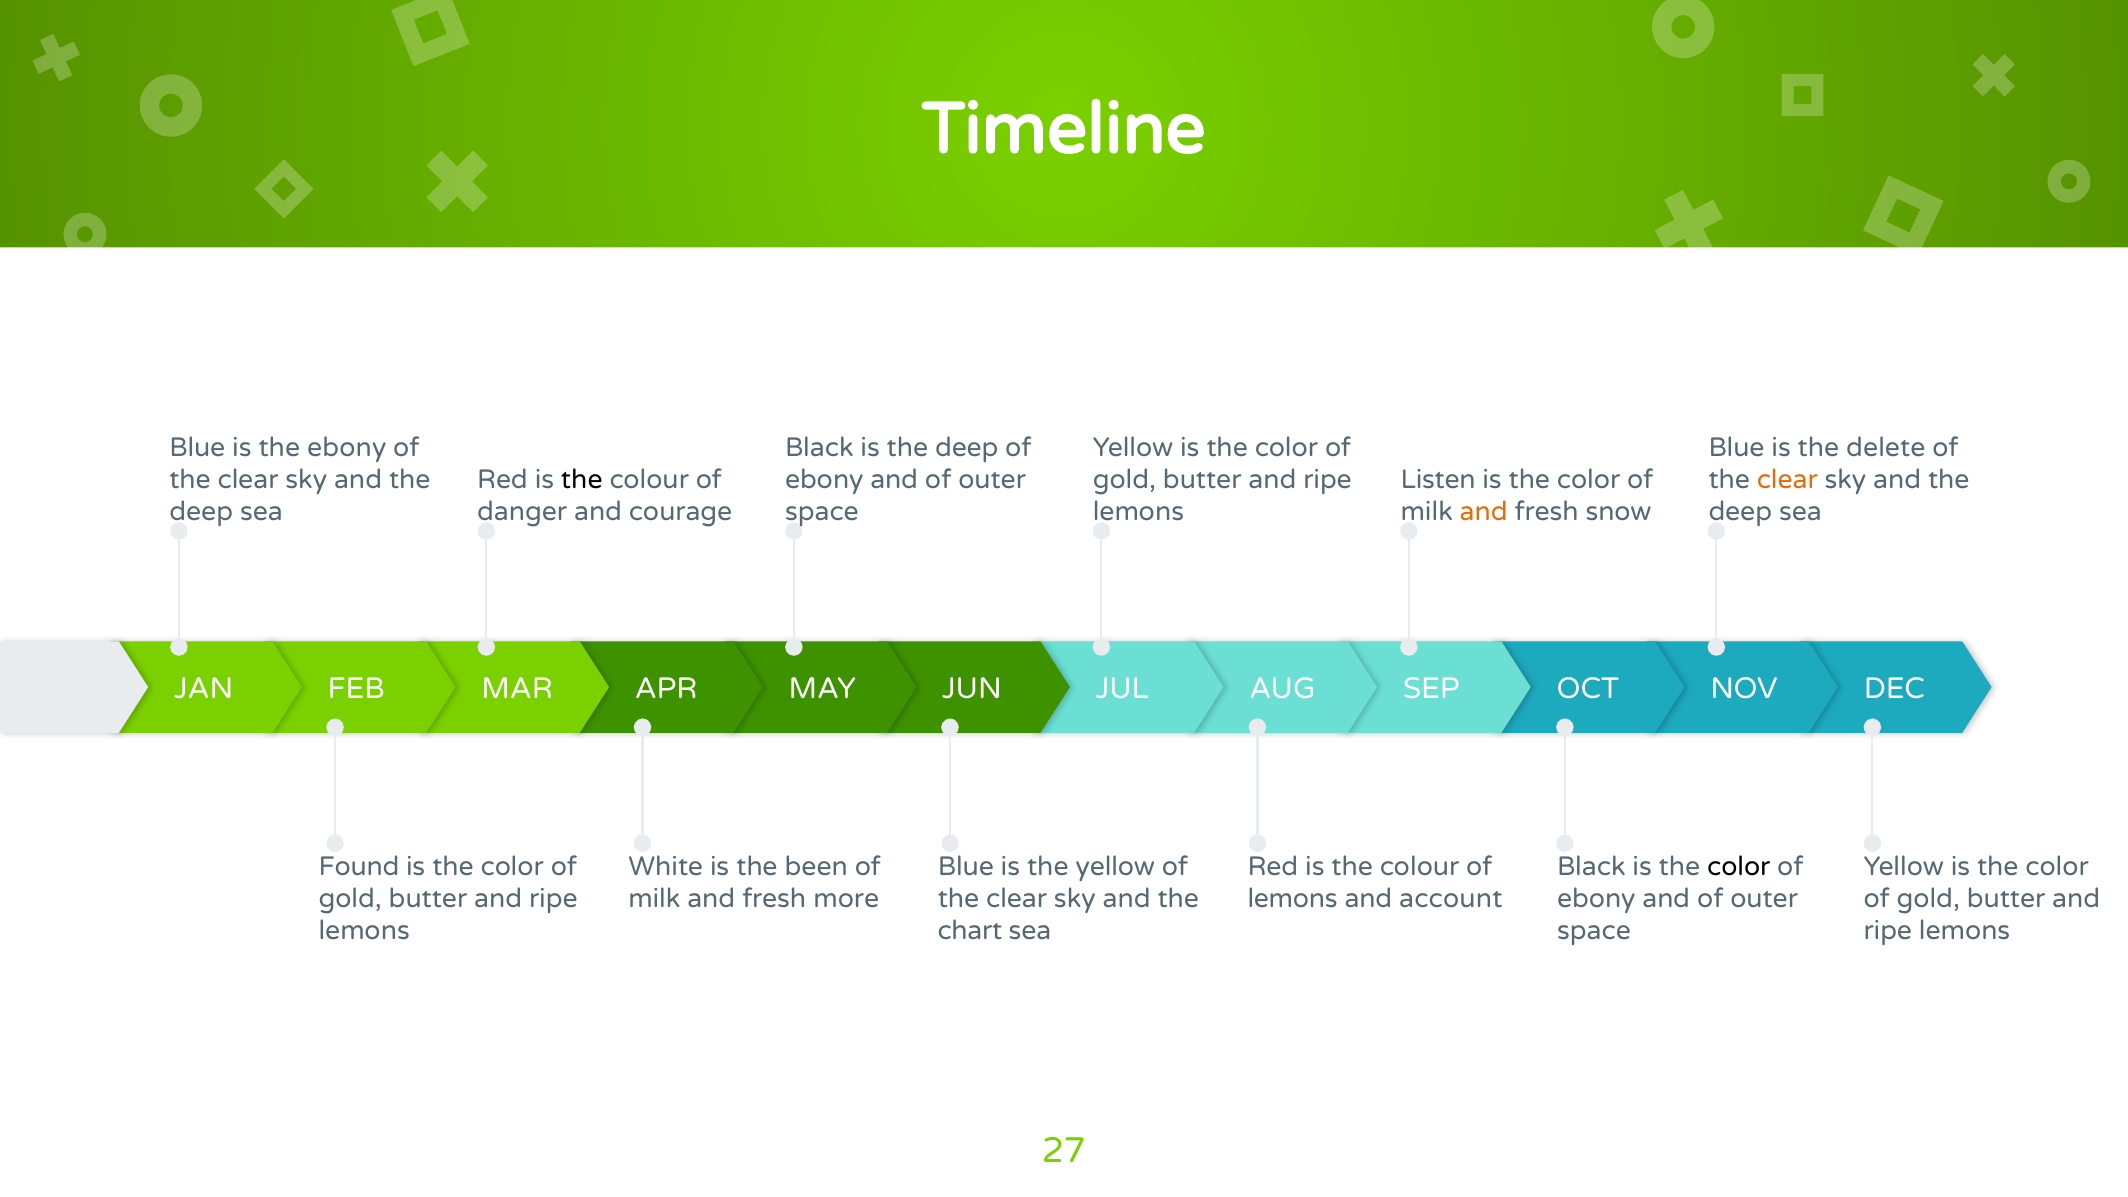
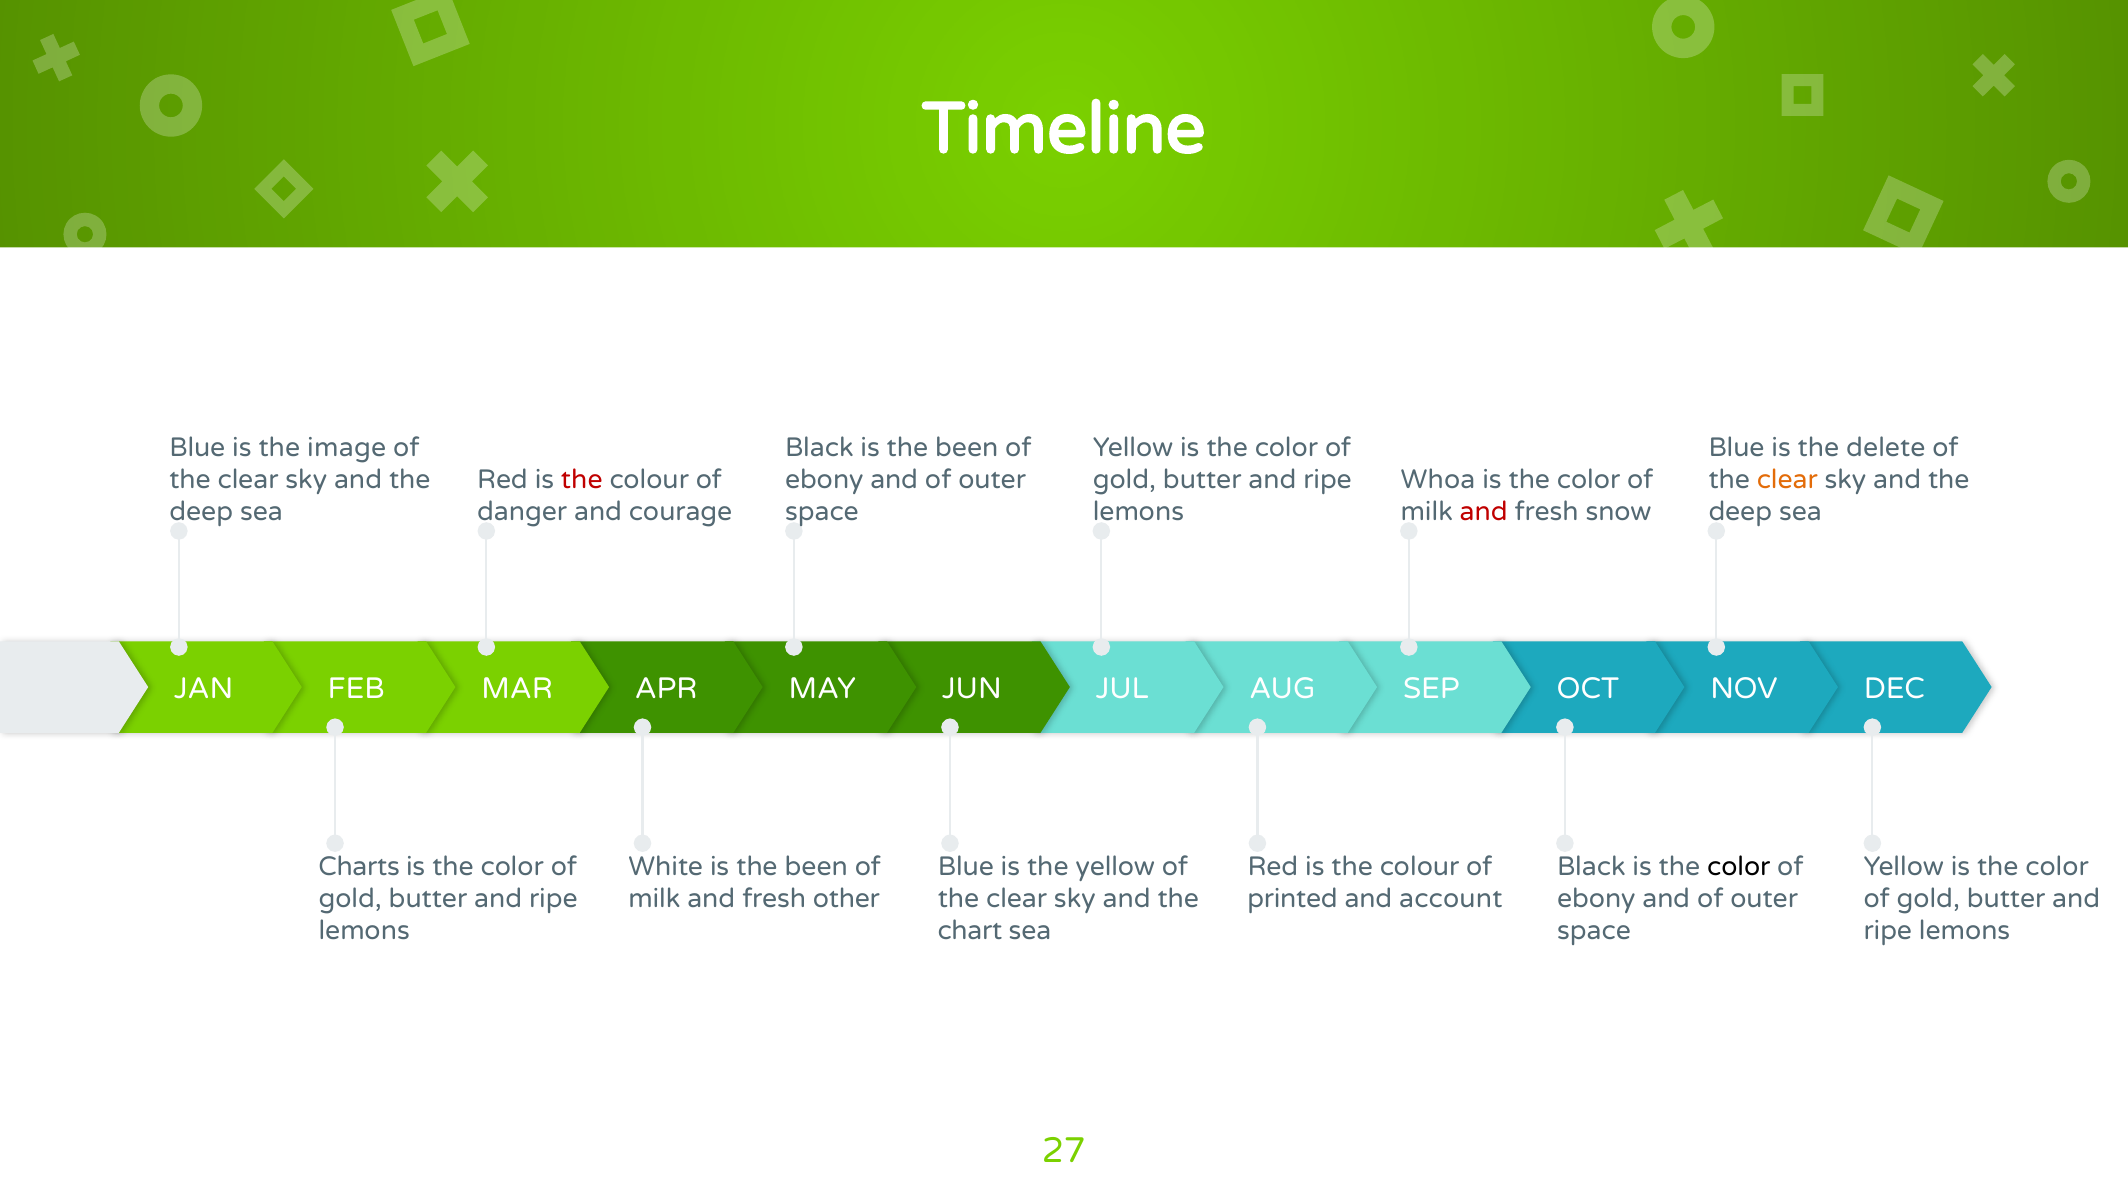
the ebony: ebony -> image (347, 448)
Black is the deep: deep -> been (967, 448)
the colour: black -> red (582, 480)
Listen: Listen -> Whoa (1438, 480)
and colour: orange -> red (1484, 512)
Found: Found -> Charts (359, 867)
more: more -> other (846, 899)
lemons: lemons -> printed (1293, 899)
